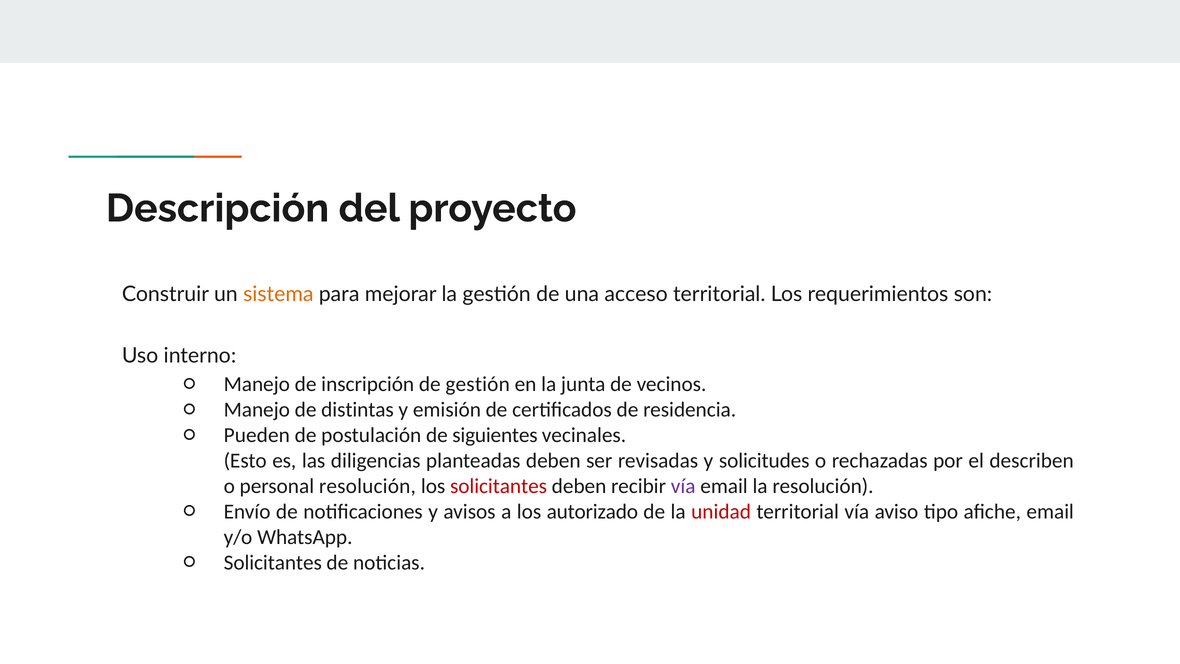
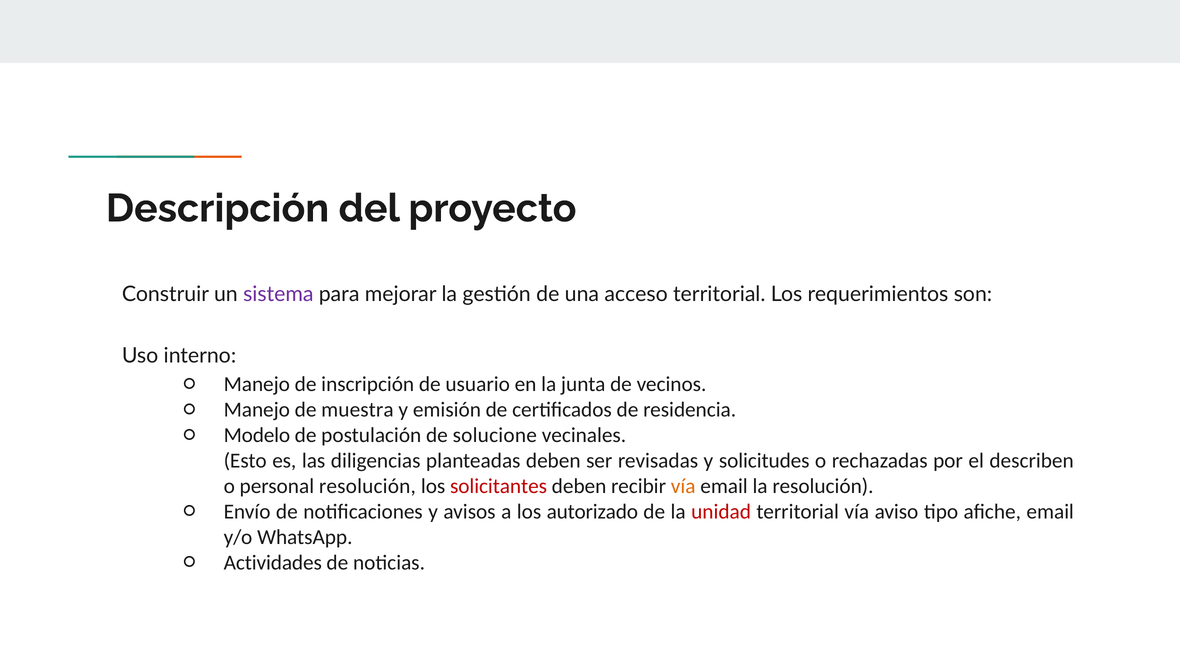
sistema colour: orange -> purple (278, 294)
de gestión: gestión -> usuario (478, 384)
distintas: distintas -> muestra (357, 410)
Pueden: Pueden -> Modelo (257, 435)
siguientes: siguientes -> solucione (495, 435)
vía colour: purple -> orange (683, 486)
Solicitantes: Solicitantes -> Actividades (273, 562)
